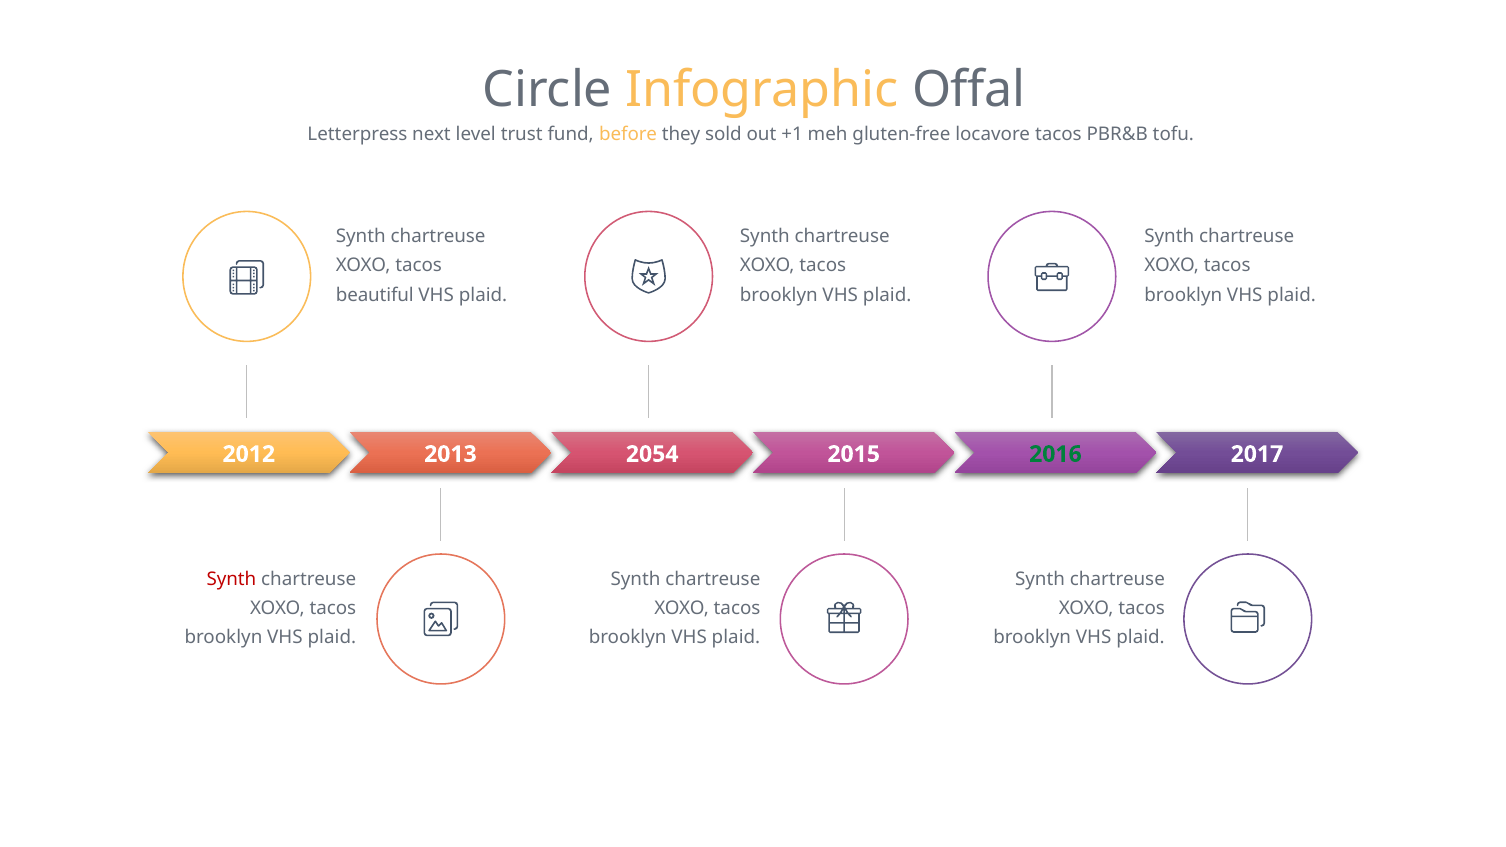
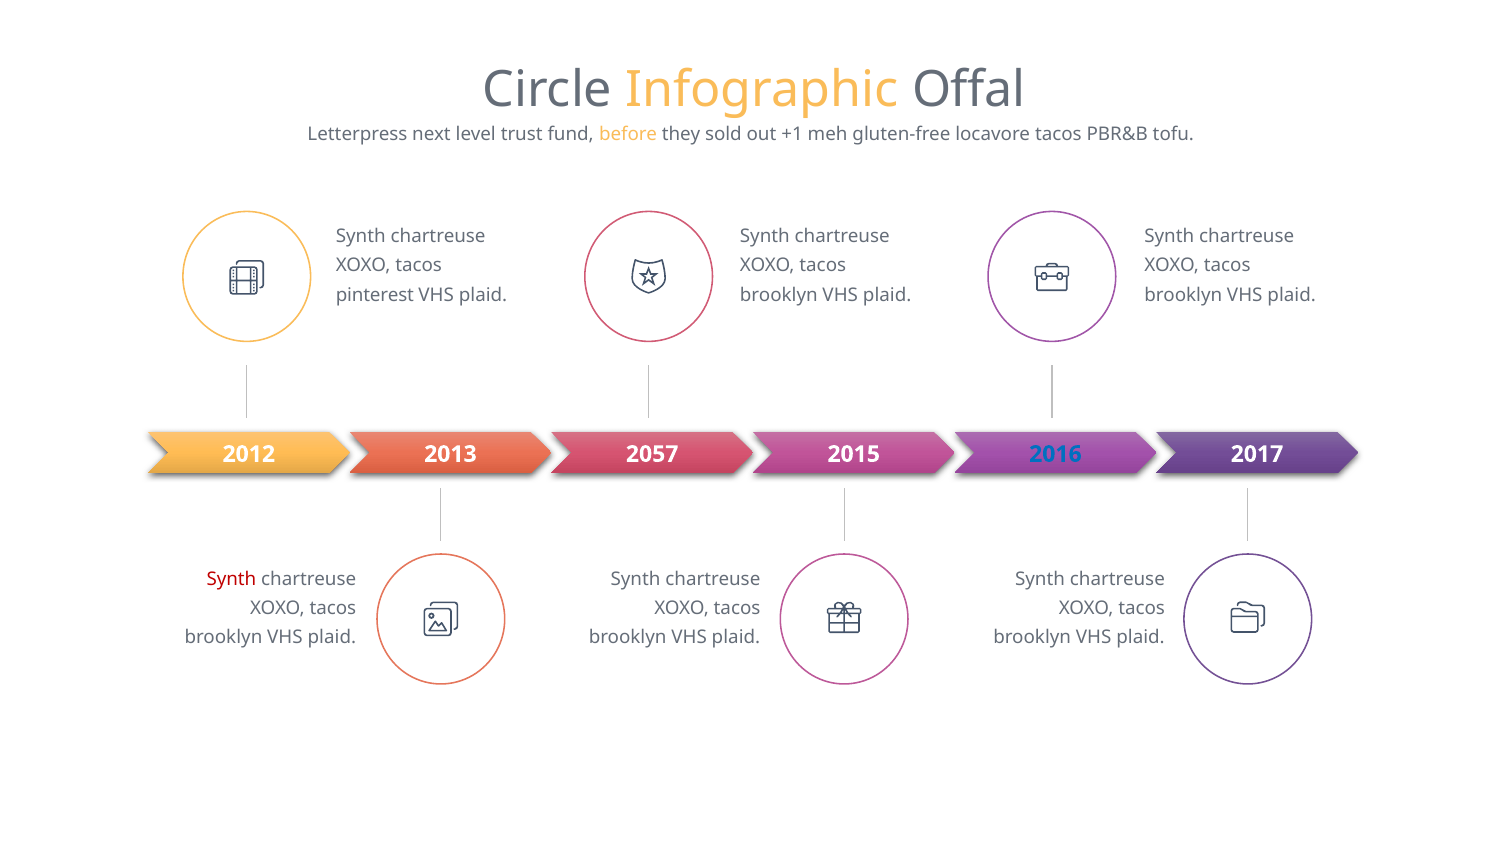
beautiful: beautiful -> pinterest (375, 295)
2054: 2054 -> 2057 (652, 454)
2016 colour: green -> blue (1055, 454)
